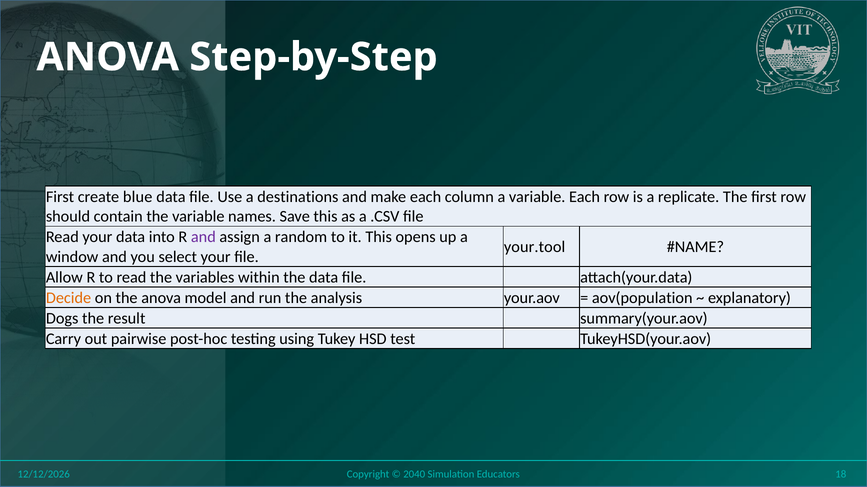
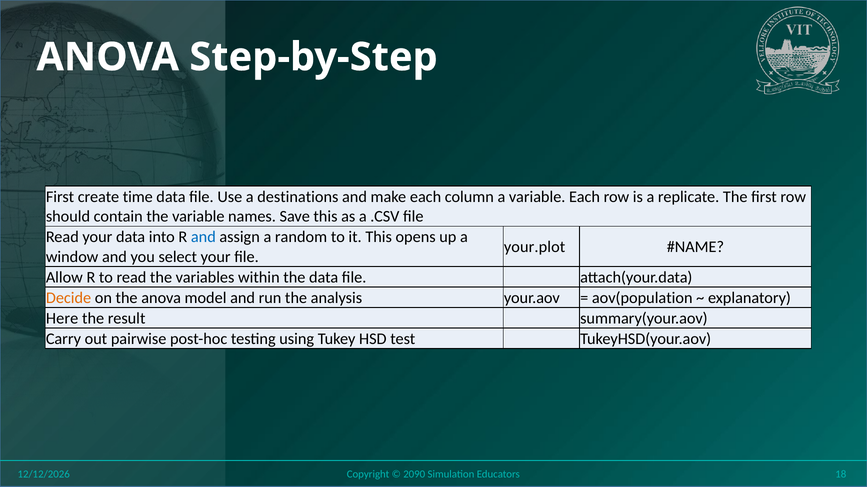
blue: blue -> time (138, 197)
and colour: purple -> blue (203, 237)
your.tool: your.tool -> your.plot (535, 247)
Dogs: Dogs -> Here (62, 319)
2040: 2040 -> 2090 (414, 475)
